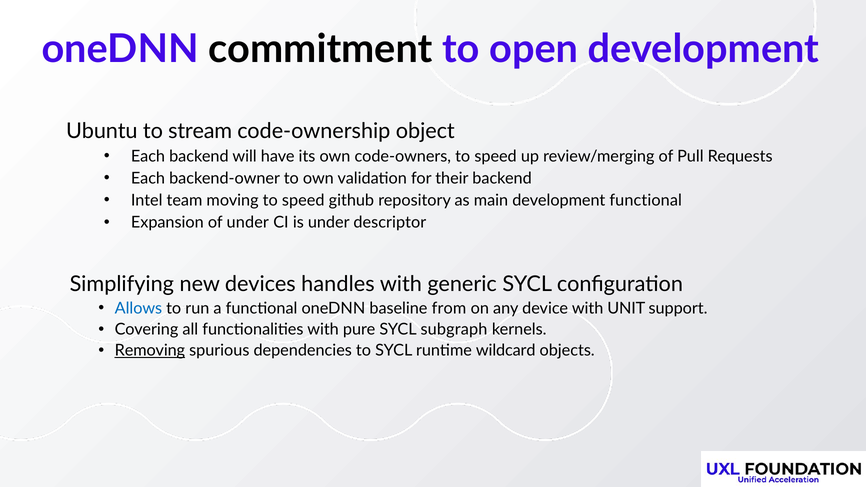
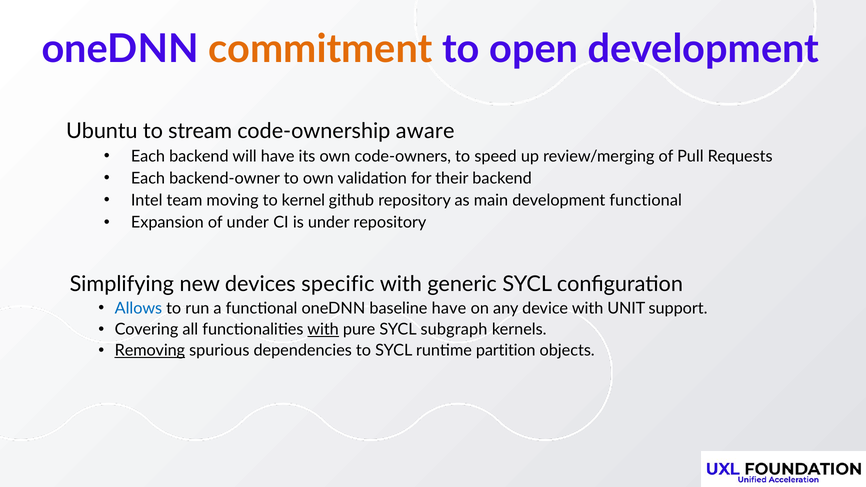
commitment colour: black -> orange (321, 49)
object: object -> aware (425, 131)
moving to speed: speed -> kernel (303, 200)
under descriptor: descriptor -> repository (390, 222)
handles: handles -> specific (338, 284)
baseline from: from -> have (449, 308)
with underline: none -> present (323, 329)
wildcard: wildcard -> partition (506, 351)
